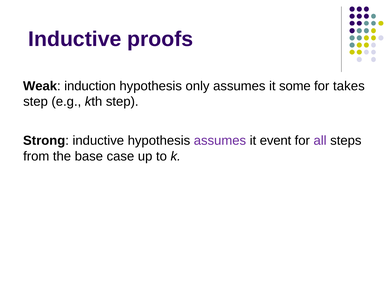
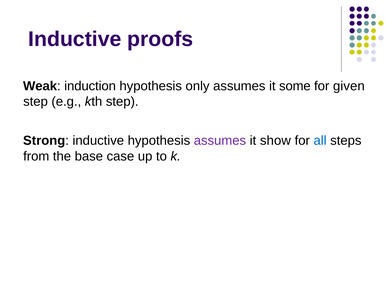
takes: takes -> given (349, 86)
event: event -> show (275, 141)
all colour: purple -> blue (320, 141)
